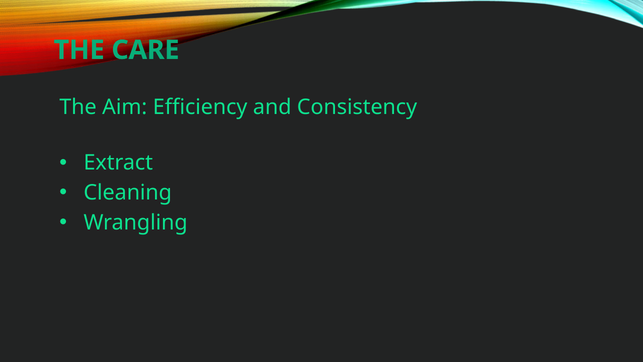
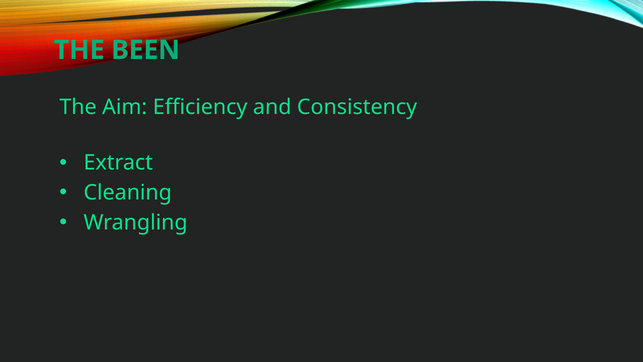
CARE: CARE -> BEEN (146, 50)
